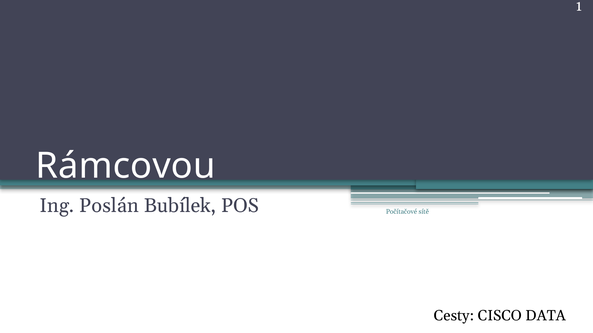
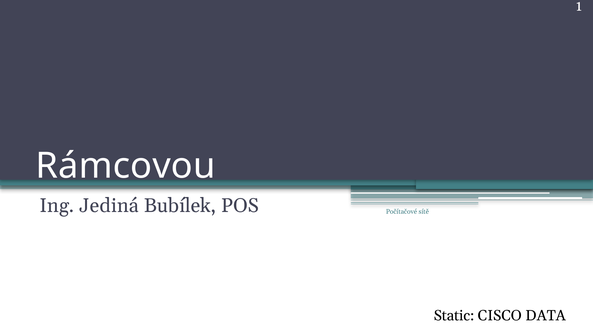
Poslán: Poslán -> Jediná (109, 206)
Cesty: Cesty -> Static (454, 316)
